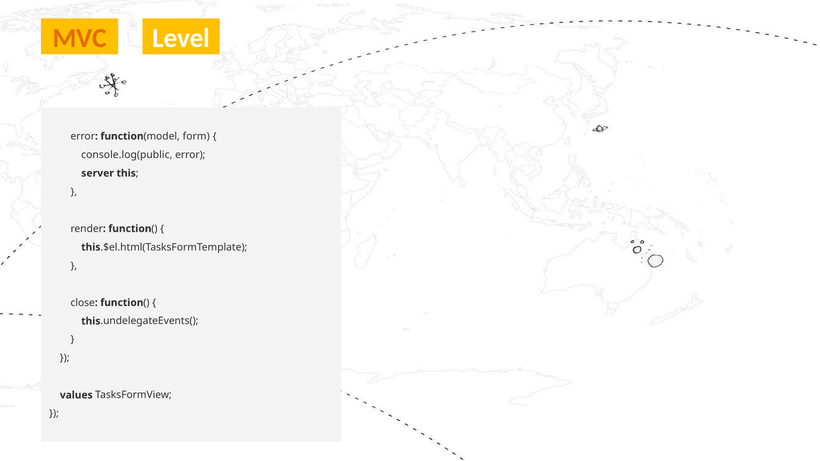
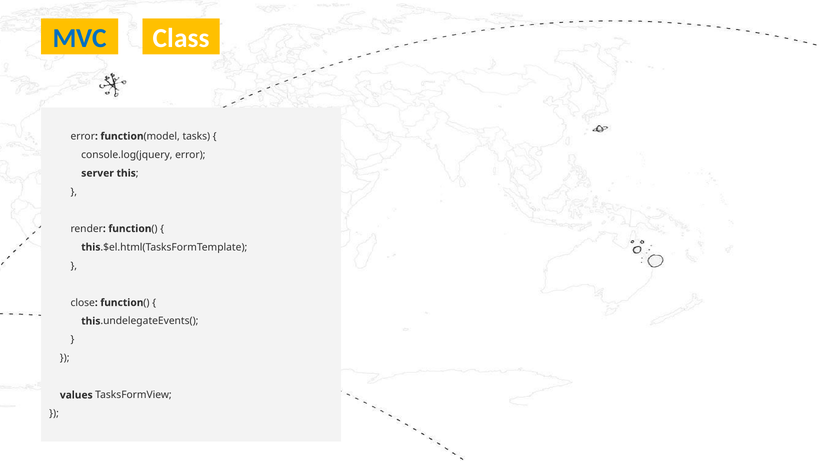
MVC colour: orange -> blue (80, 38)
Level: Level -> Class (181, 38)
form: form -> tasks (196, 136)
console.log(public: console.log(public -> console.log(jquery (127, 155)
